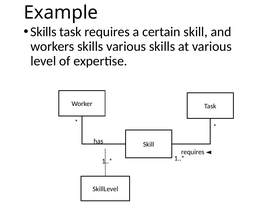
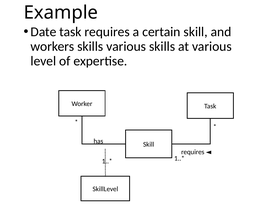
Skills: Skills -> Date (43, 32)
